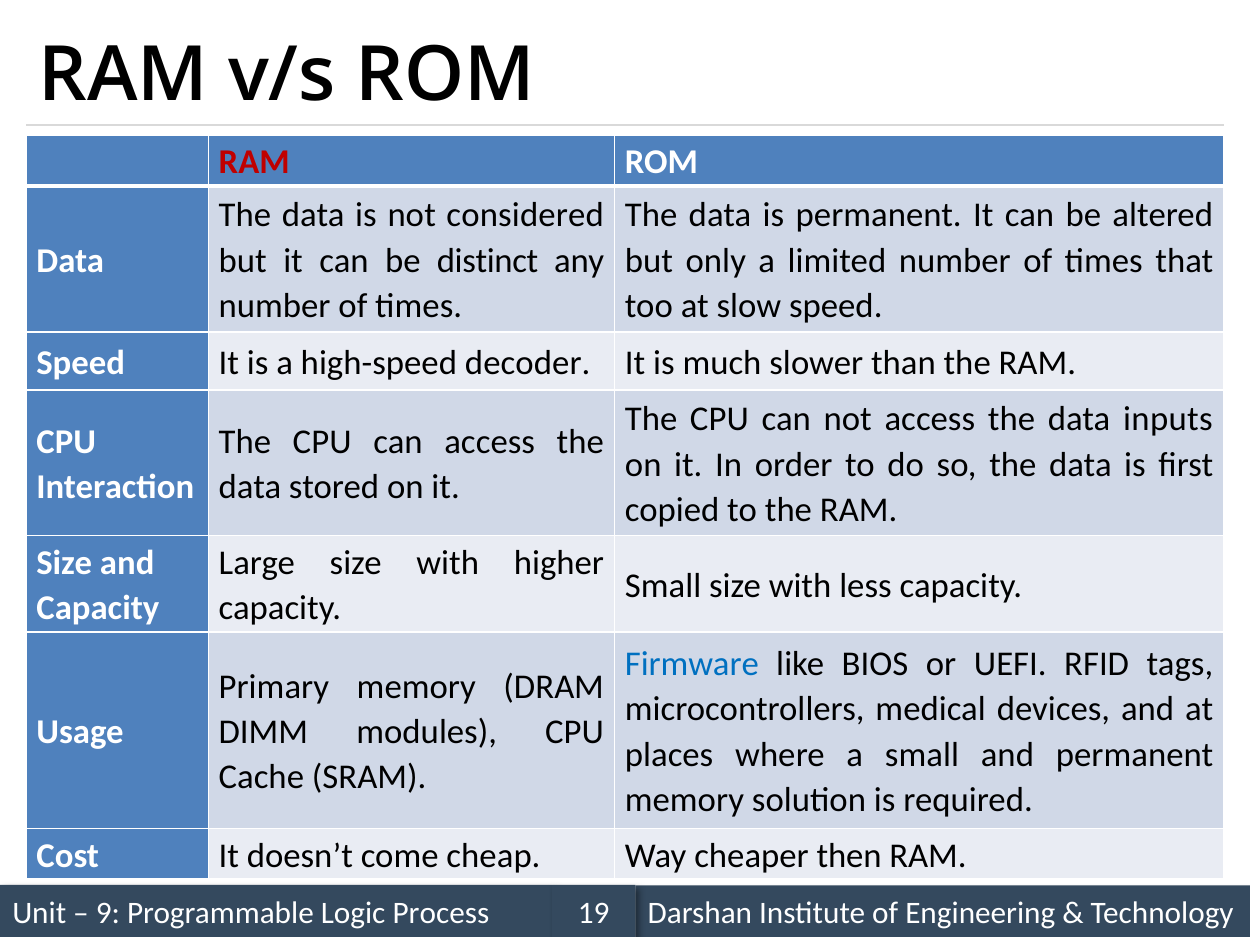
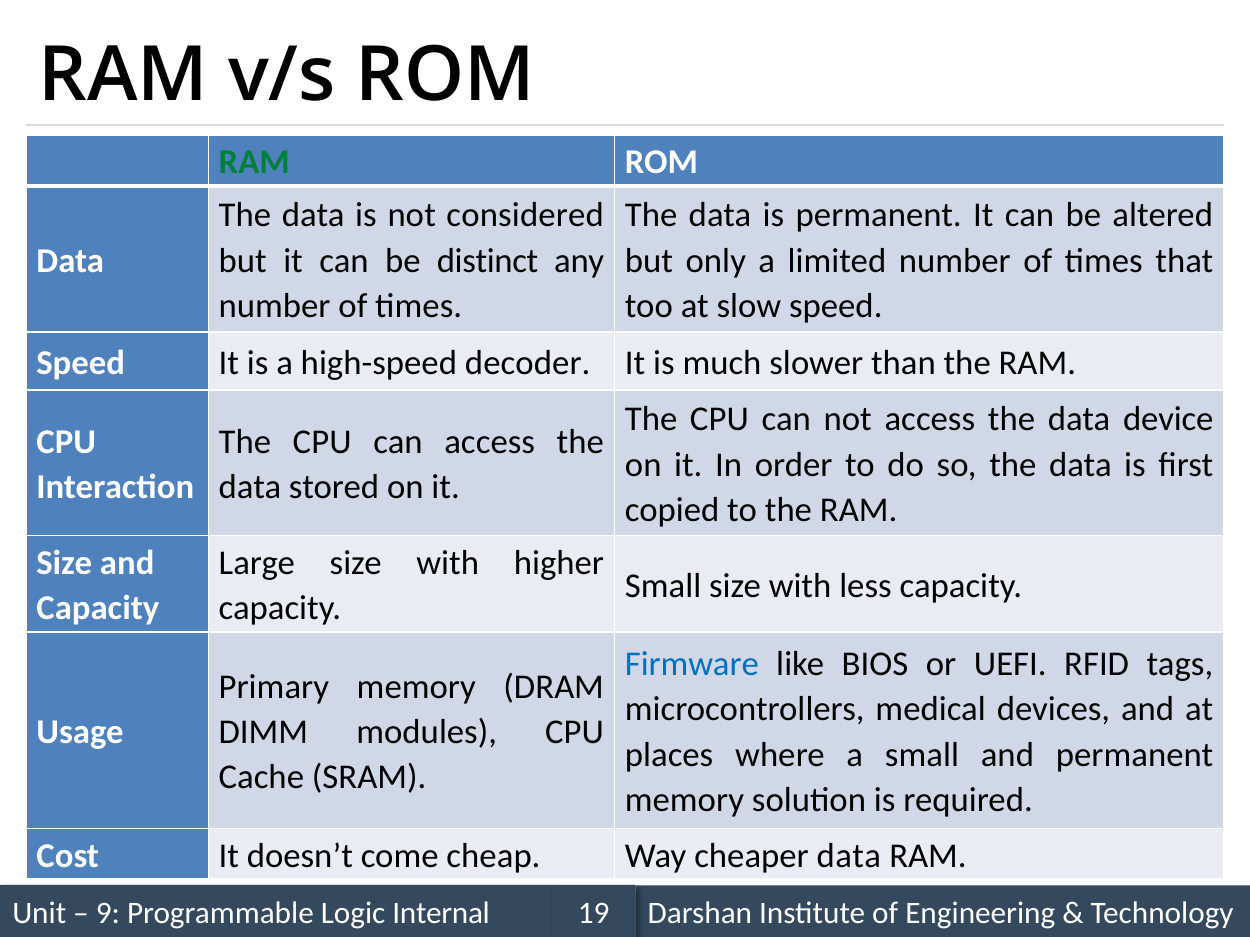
RAM colour: red -> green (254, 163)
inputs: inputs -> device (1168, 419)
cheaper then: then -> data (849, 856)
Process: Process -> Internal (441, 914)
